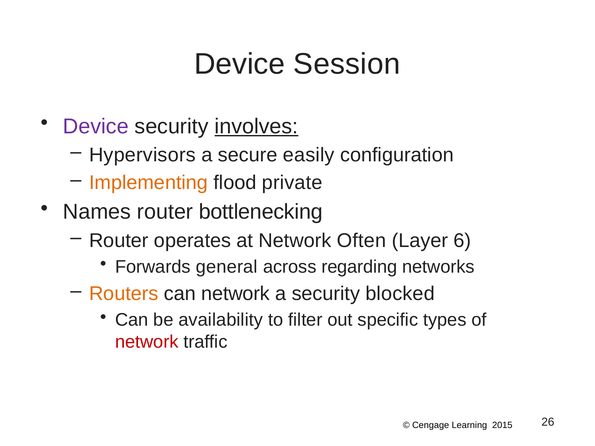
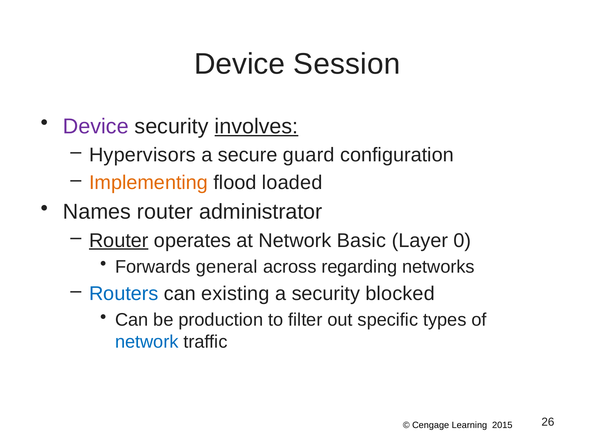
easily: easily -> guard (309, 155)
private: private -> loaded (292, 183)
bottlenecking: bottlenecking -> administrator (261, 212)
Router underline: none -> present (119, 241)
Often: Often -> Basic (362, 241)
6: 6 -> 0 (462, 241)
Routers colour: orange -> blue (124, 294)
can network: network -> existing (235, 294)
availability: availability -> production (221, 320)
network colour: red -> blue (147, 342)
